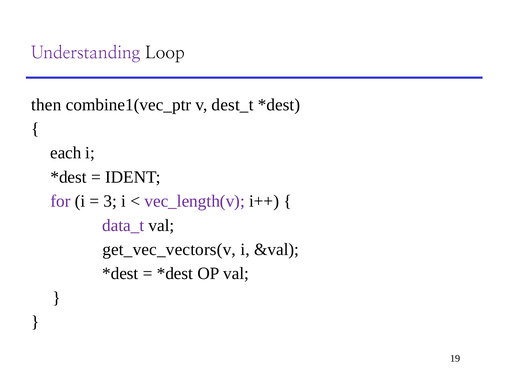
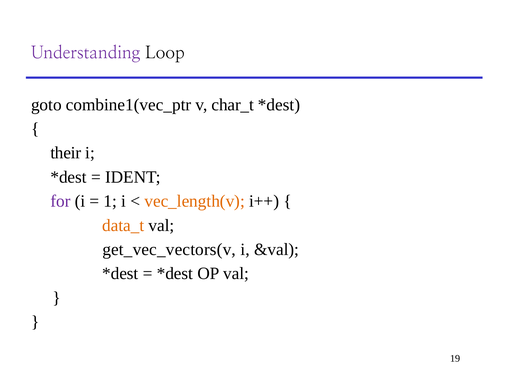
then: then -> goto (46, 105)
dest_t: dest_t -> char_t (233, 105)
each: each -> their (66, 153)
3: 3 -> 1 (110, 201)
vec_length(v colour: purple -> orange (195, 201)
data_t colour: purple -> orange (123, 225)
